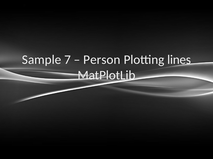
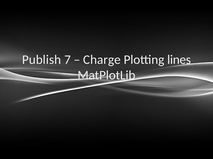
Sample: Sample -> Publish (42, 60)
Person: Person -> Charge (102, 60)
